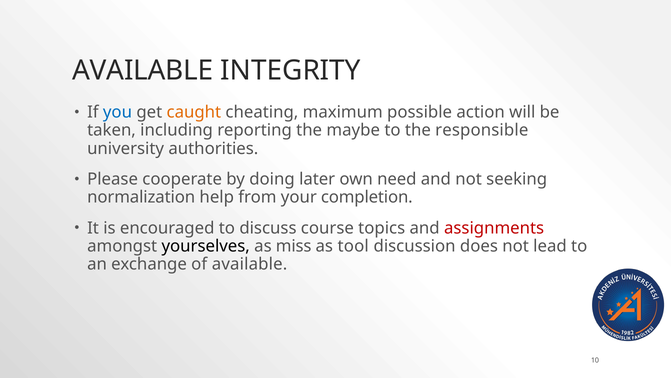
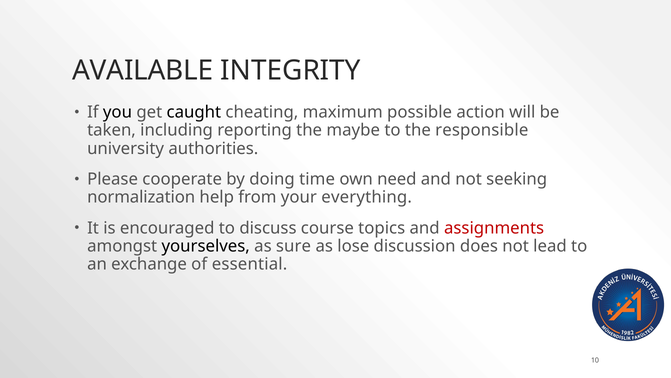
you colour: blue -> black (117, 112)
caught colour: orange -> black (194, 112)
later: later -> time (317, 179)
completion: completion -> everything (367, 197)
miss: miss -> sure (294, 246)
tool: tool -> lose (353, 246)
of available: available -> essential (250, 264)
